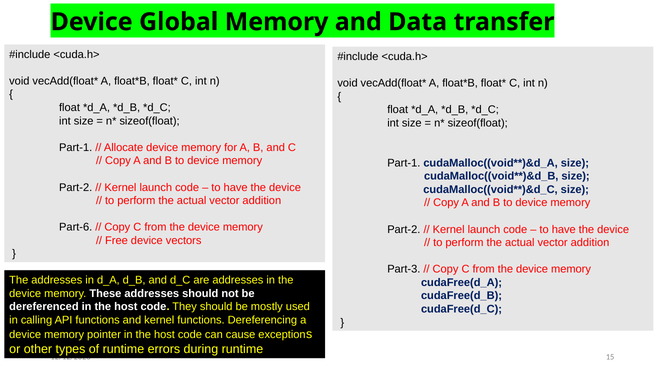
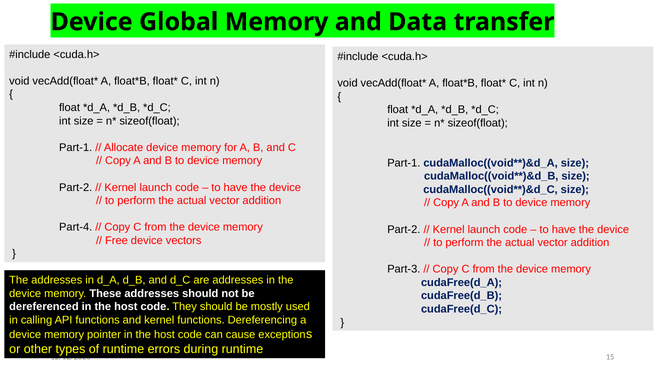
Part-6: Part-6 -> Part-4 (76, 227)
